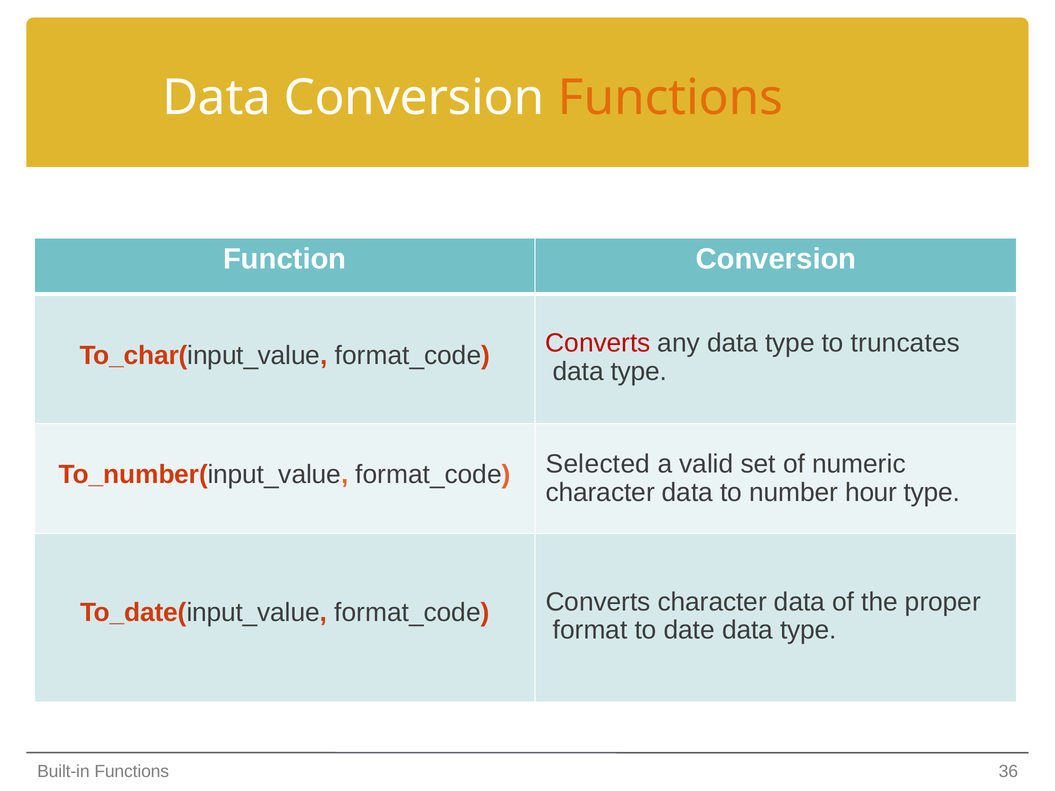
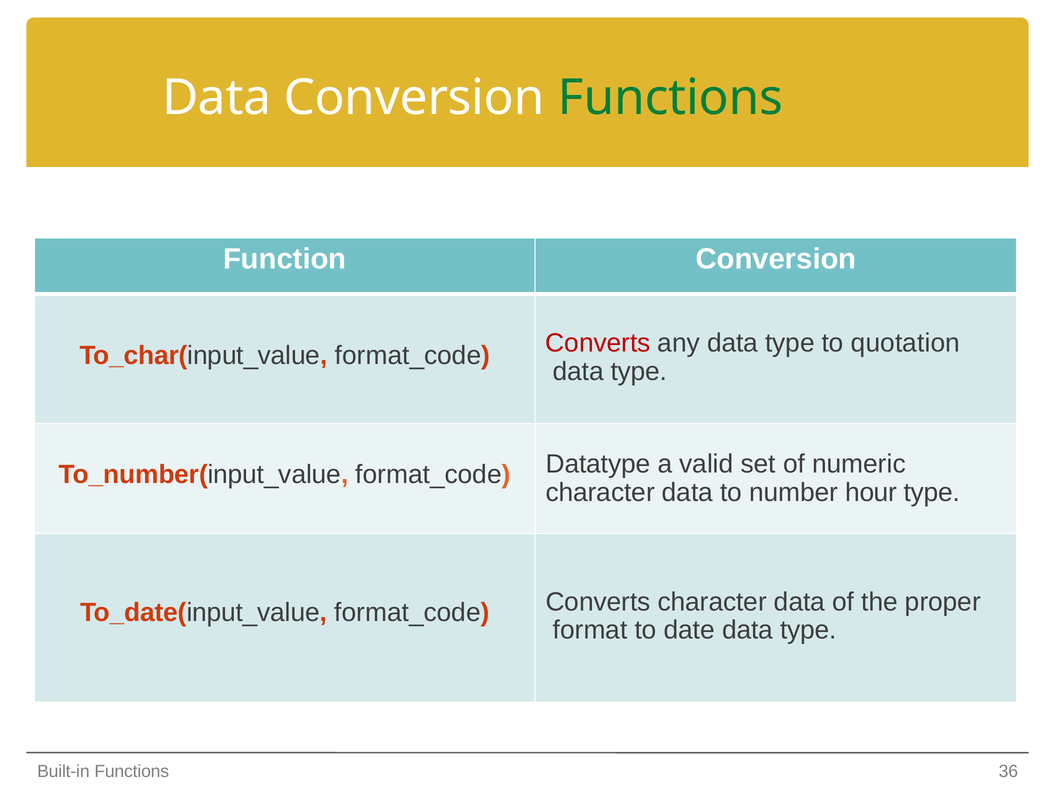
Functions colour: orange -> green (671, 98)
truncates: truncates -> quotation (905, 343)
Selected: Selected -> Datatype (598, 464)
